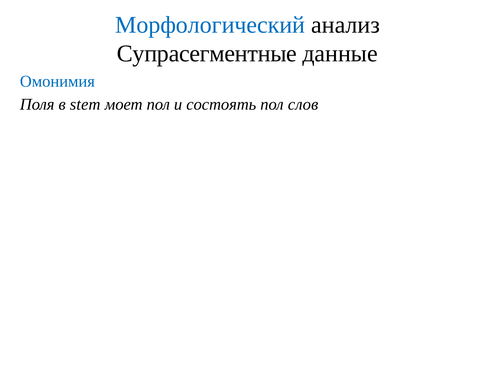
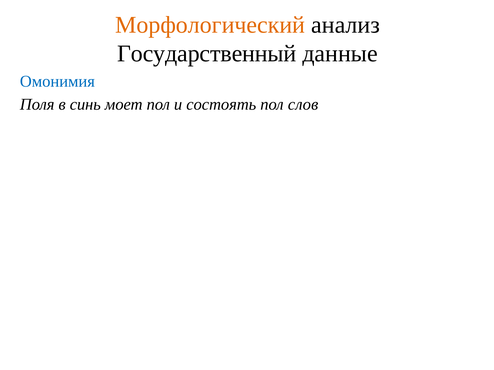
Морфологический colour: blue -> orange (210, 25)
Супрасегментные: Супрасегментные -> Государственный (207, 54)
stem: stem -> синь (85, 105)
